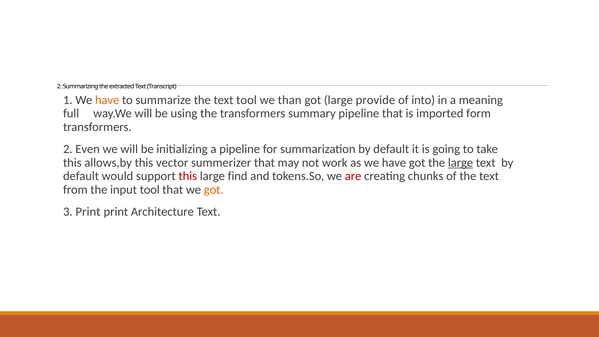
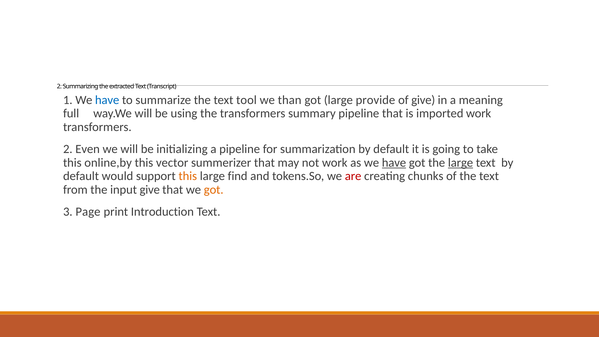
have colour: orange -> blue (107, 100)
of into: into -> give (423, 100)
imported form: form -> work (479, 113)
allows,by: allows,by -> online,by (108, 163)
have underline: none -> present (394, 163)
this colour: red -> orange (188, 176)
input tool: tool -> give (150, 190)
3 Print: Print -> Page (88, 212)
Architecture: Architecture -> Introduction (162, 212)
